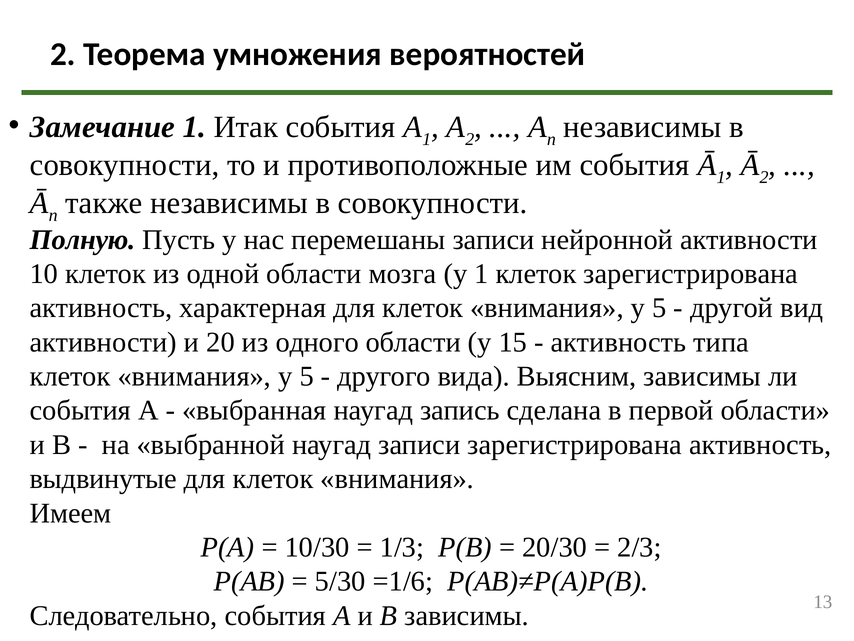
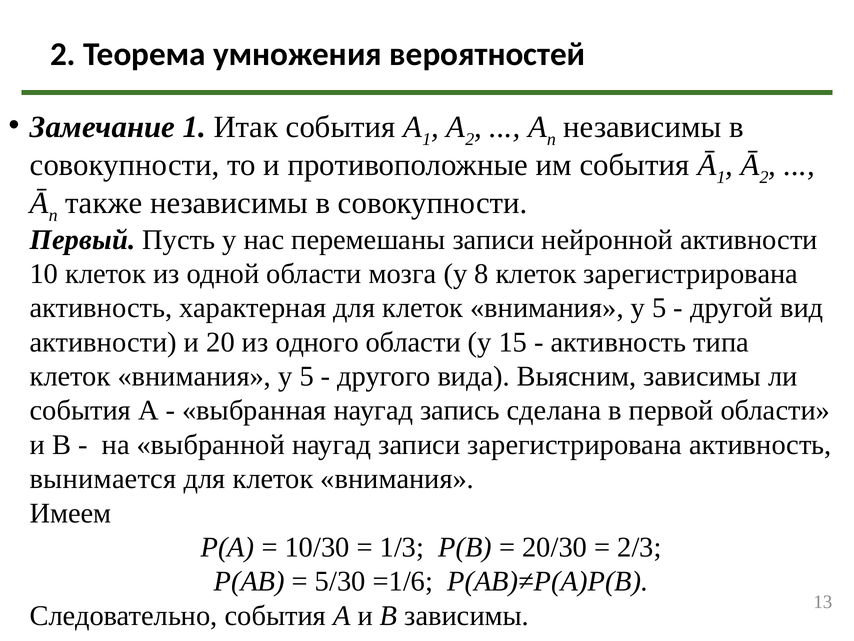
Полную: Полную -> Первый (82, 239)
у 1: 1 -> 8 (481, 274)
выдвинутые: выдвинутые -> вынимается (103, 479)
